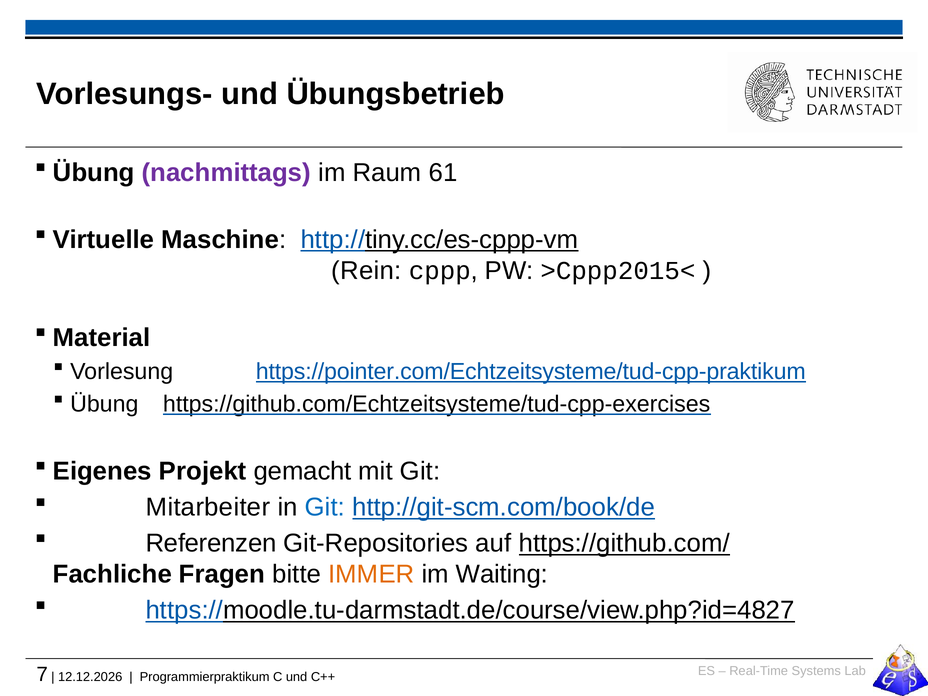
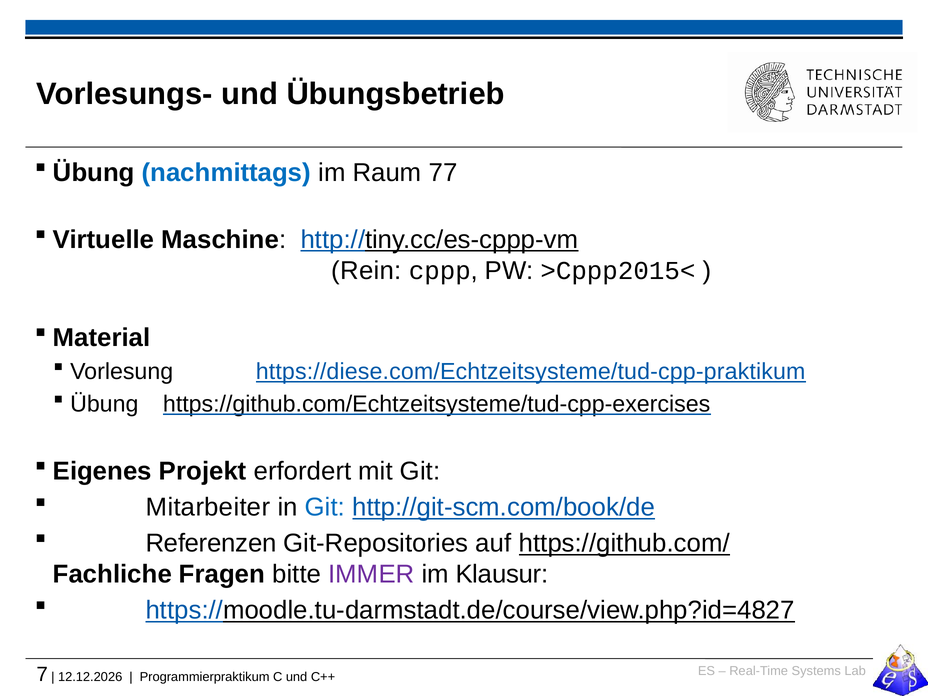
nachmittags colour: purple -> blue (226, 173)
61: 61 -> 77 (443, 173)
https://pointer.com/Echtzeitsysteme/tud-cpp-praktikum: https://pointer.com/Echtzeitsysteme/tud-cpp-praktikum -> https://diese.com/Echtzeitsysteme/tud-cpp-praktikum (531, 371)
gemacht: gemacht -> erfordert (303, 471)
IMMER colour: orange -> purple (371, 574)
Waiting: Waiting -> Klausur (502, 574)
